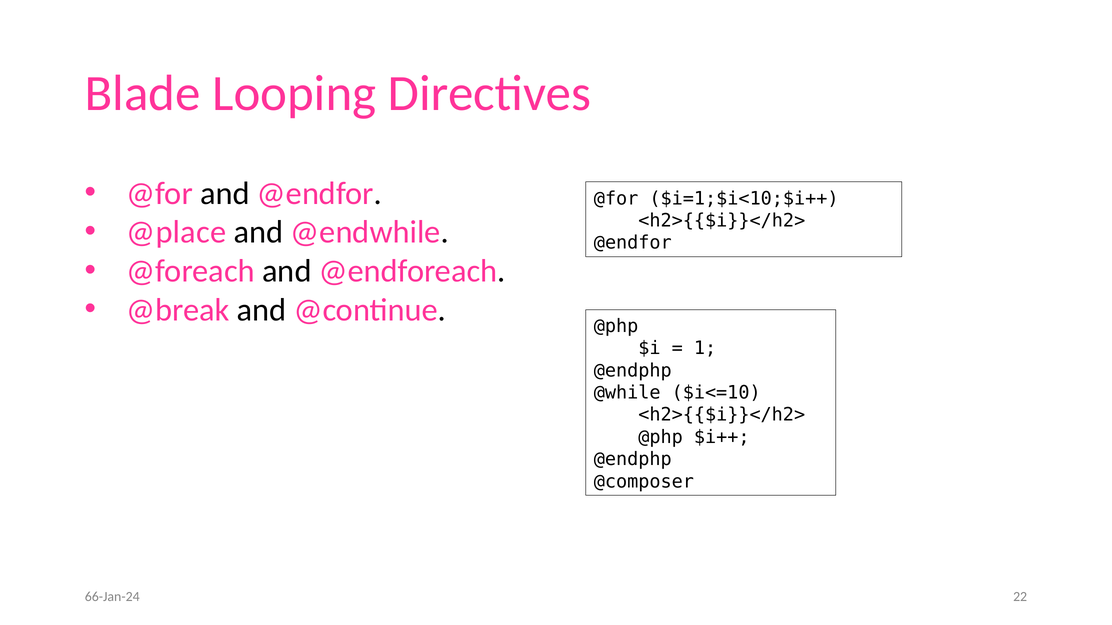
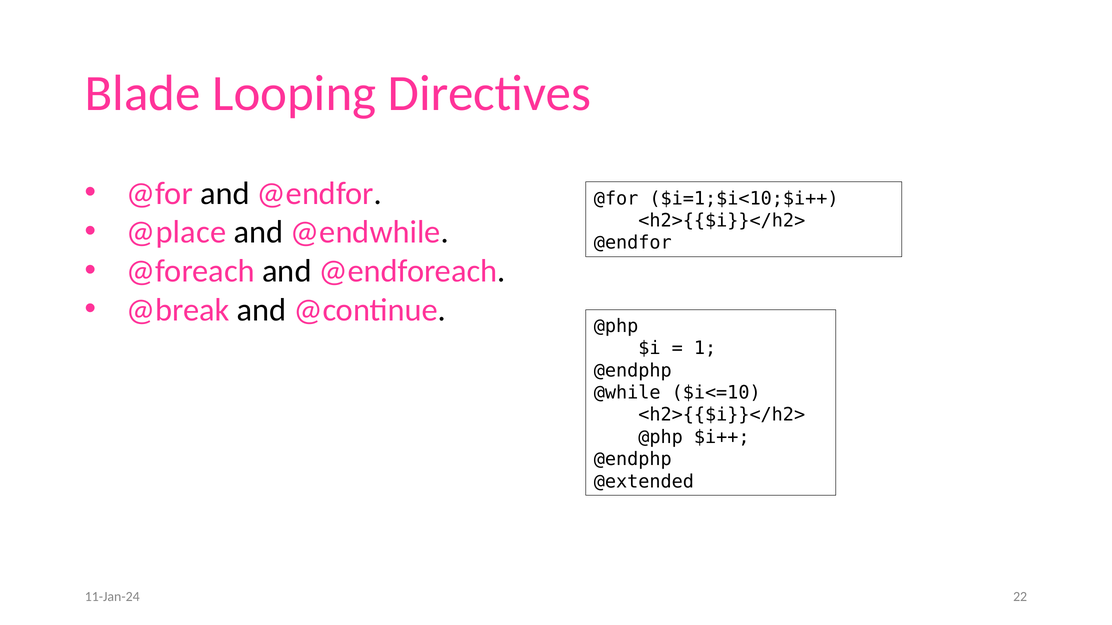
@composer: @composer -> @extended (644, 482)
66-Jan-24: 66-Jan-24 -> 11-Jan-24 (112, 597)
